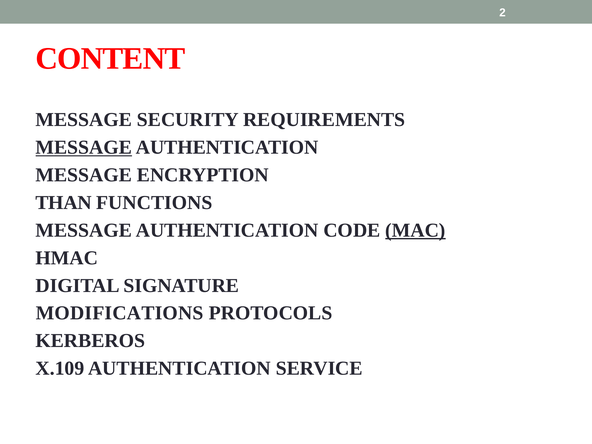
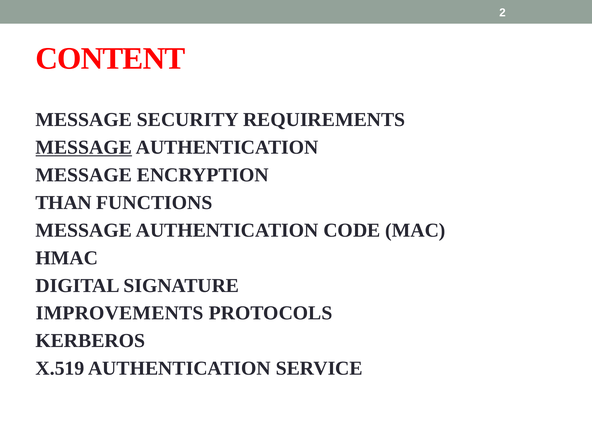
MAC underline: present -> none (415, 230)
MODIFICATIONS: MODIFICATIONS -> IMPROVEMENTS (120, 313)
X.109: X.109 -> X.519 (60, 368)
